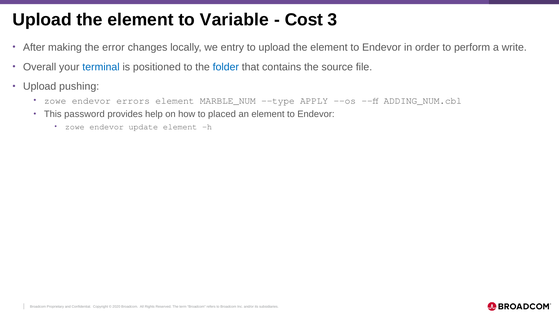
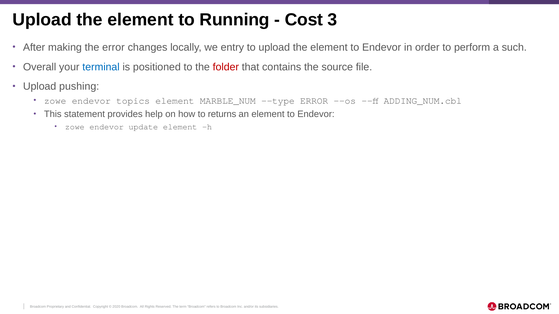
Variable: Variable -> Running (235, 20)
write: write -> such (514, 48)
folder colour: blue -> red (226, 67)
errors: errors -> topics (133, 101)
--type APPLY: APPLY -> ERROR (314, 101)
password: password -> statement (85, 114)
placed: placed -> returns (222, 114)
